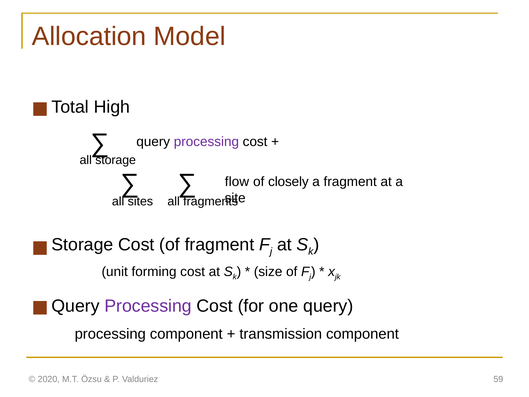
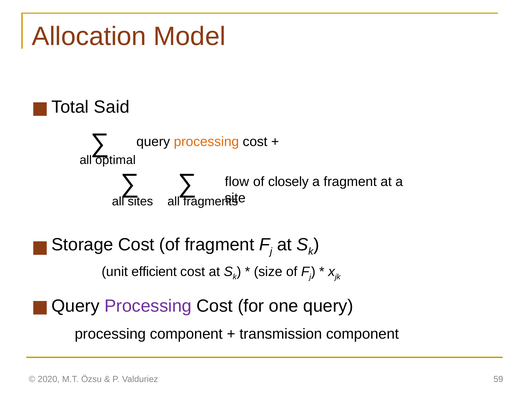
High: High -> Said (112, 107)
processing colour: purple -> orange (206, 141)
all storage: storage -> optimal (116, 160)
forming: forming -> efficient (154, 272)
